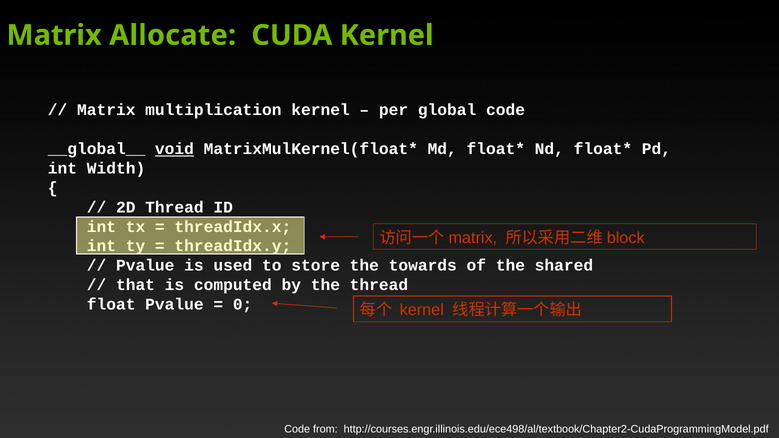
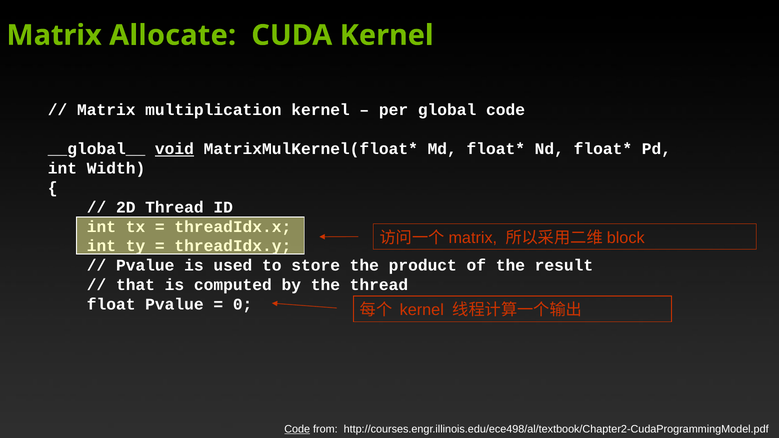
towards: towards -> product (423, 266)
shared: shared -> result (564, 266)
Code underline: none -> present (297, 429)
